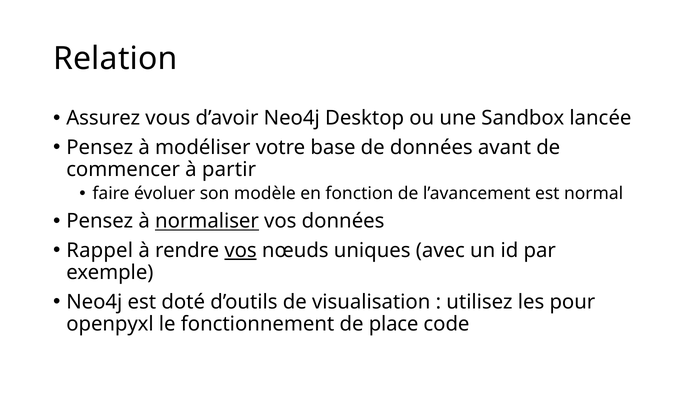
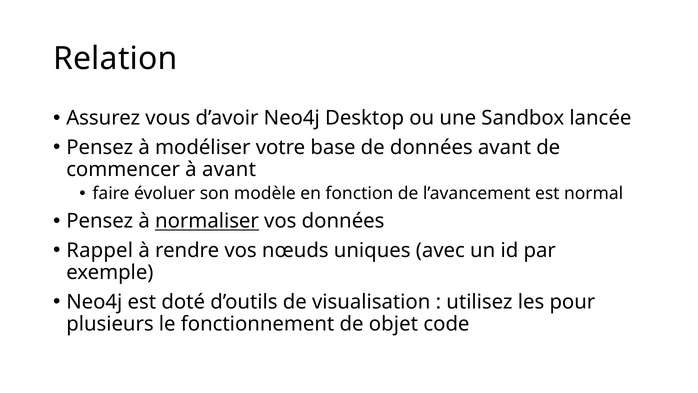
à partir: partir -> avant (229, 169)
vos underline: present -> none (241, 250)
openpyxl: openpyxl -> plusieurs (110, 324)
place: place -> objet (393, 324)
